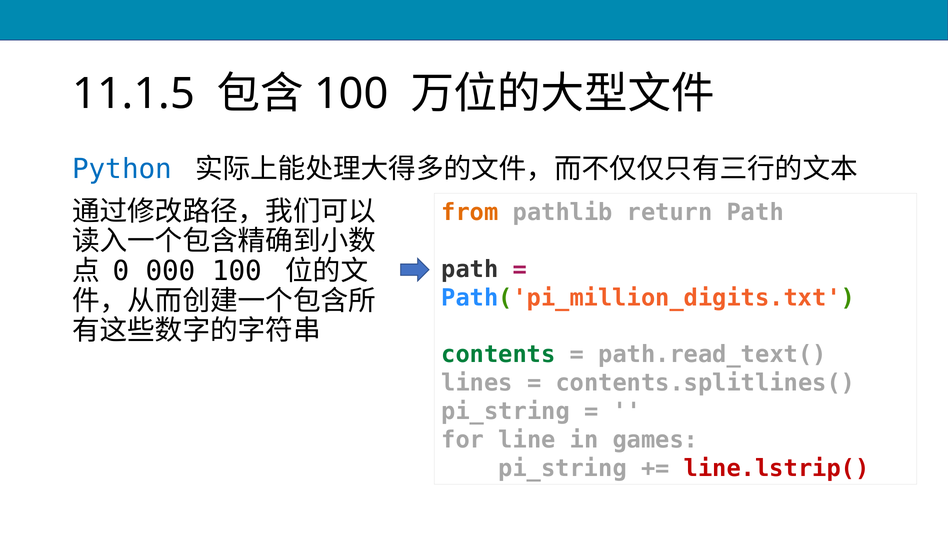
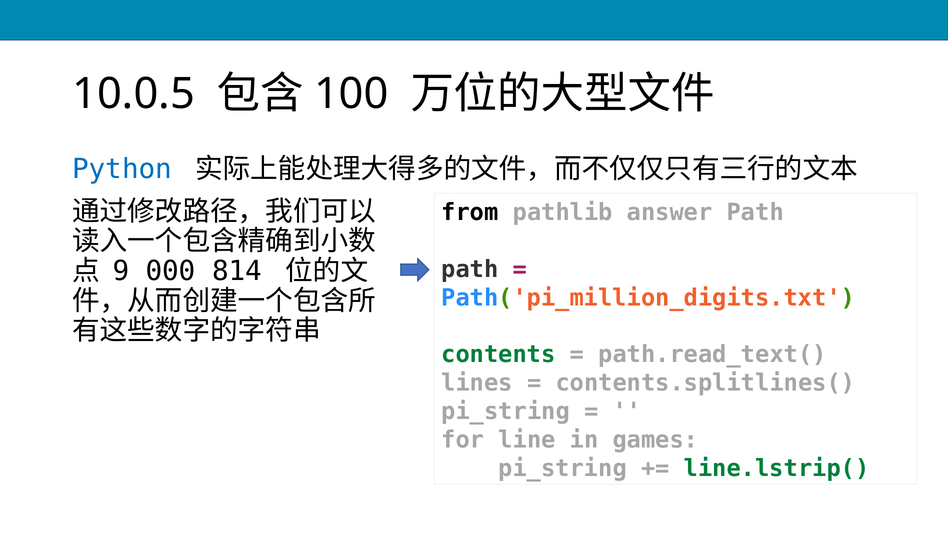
11.1.5: 11.1.5 -> 10.0.5 (134, 94)
from colour: orange -> black (470, 213)
return: return -> answer (670, 213)
0: 0 -> 9 (121, 271)
000 100: 100 -> 814 (237, 271)
line.lstrip( colour: red -> green (777, 469)
